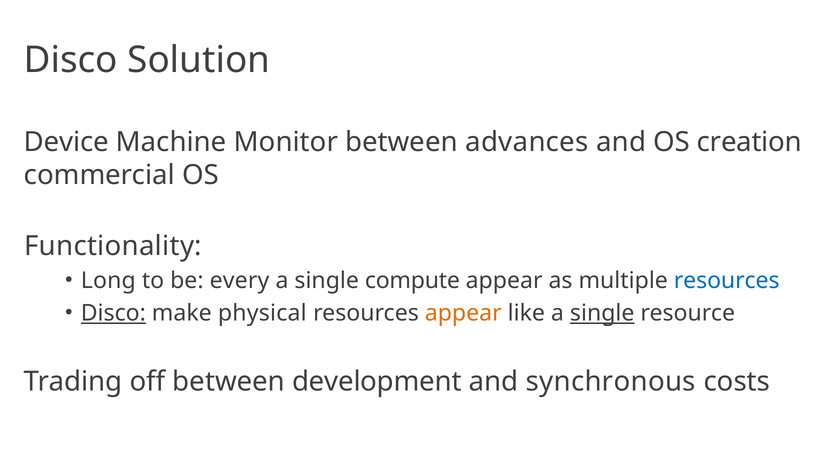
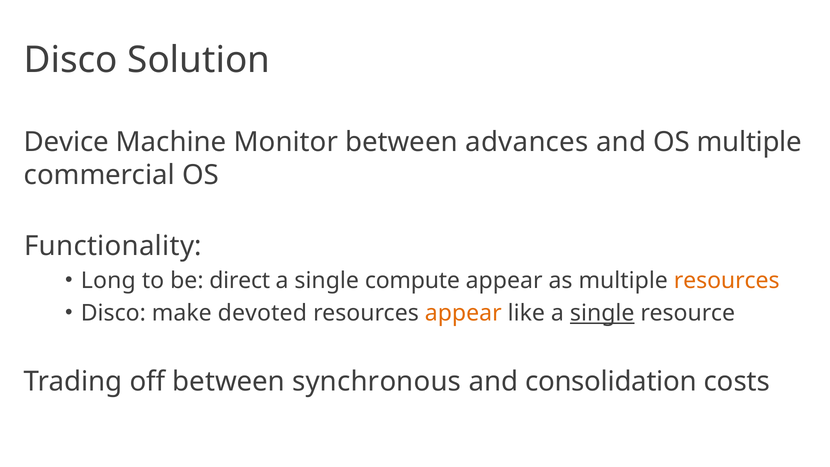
OS creation: creation -> multiple (749, 142)
every: every -> direct (240, 281)
resources colour: blue -> orange (727, 281)
Disco underline: present -> none (113, 313)
physical: physical -> devoted (262, 313)
development: development -> synchronous (377, 382)
synchronous: synchronous -> consolidation (611, 382)
